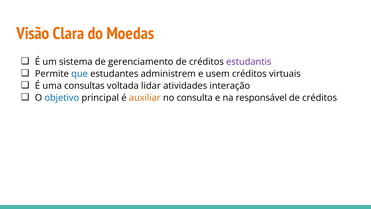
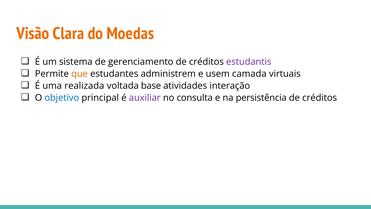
que colour: blue -> orange (80, 74)
usem créditos: créditos -> camada (249, 74)
consultas: consultas -> realizada (84, 86)
lidar: lidar -> base (151, 86)
auxiliar colour: orange -> purple (145, 98)
responsável: responsável -> persistência (261, 98)
